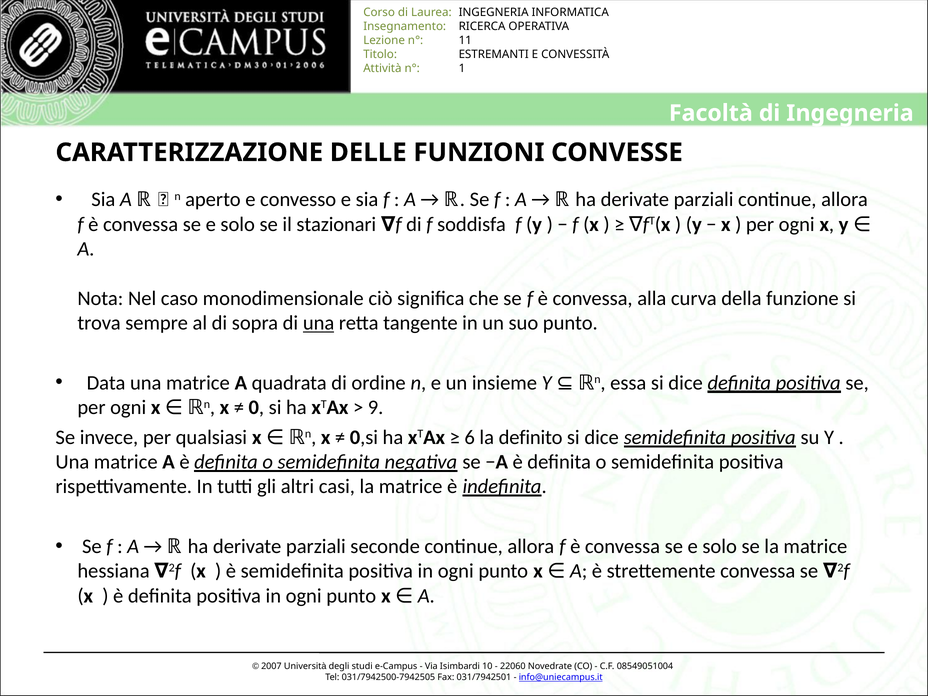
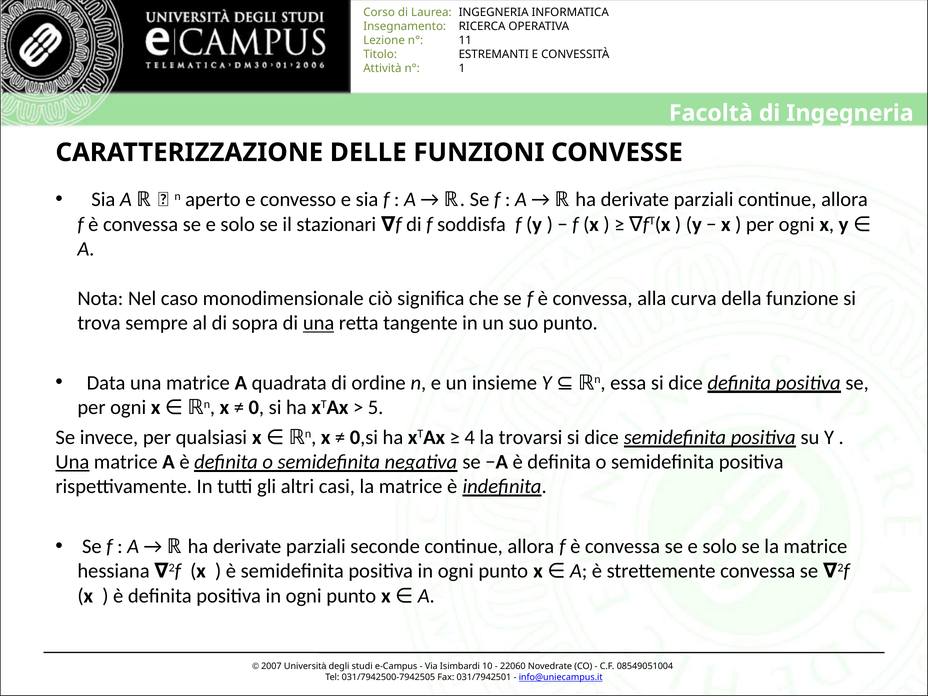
9: 9 -> 5 (376, 407)
6: 6 -> 4 (470, 437)
definito: definito -> trovarsi (531, 437)
Una underline: none -> present (72, 462)
